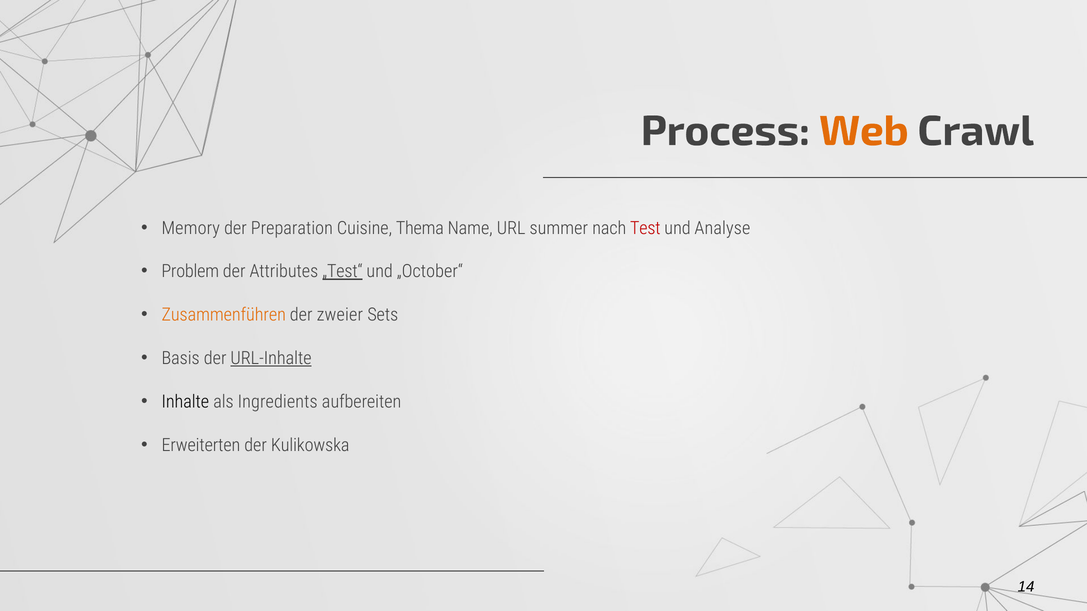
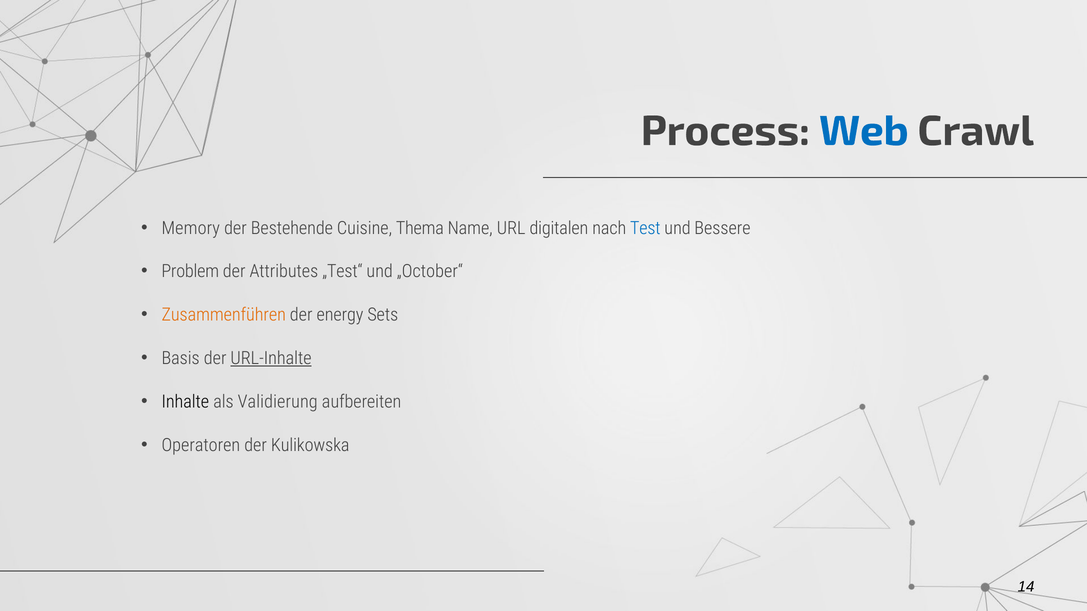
Web colour: orange -> blue (864, 131)
Preparation: Preparation -> Bestehende (292, 228)
summer: summer -> digitalen (559, 228)
Test colour: red -> blue (645, 228)
Analyse: Analyse -> Bessere (722, 228)
„Test“ underline: present -> none (342, 272)
zweier: zweier -> energy (340, 315)
Ingredients: Ingredients -> Validierung (278, 402)
Erweiterten: Erweiterten -> Operatoren (201, 446)
